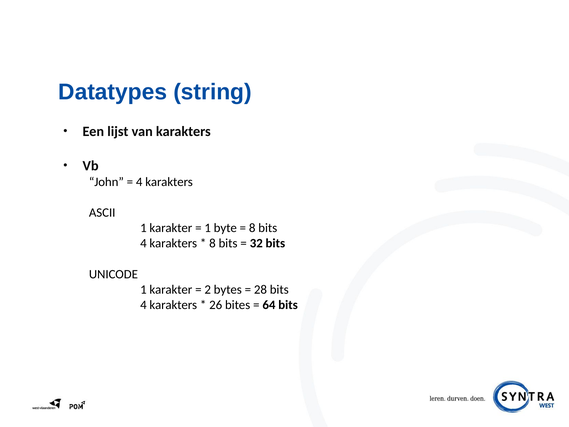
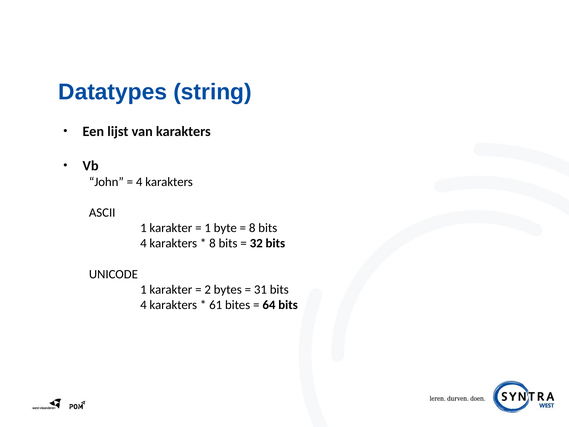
28: 28 -> 31 (260, 289)
26: 26 -> 61 (216, 305)
